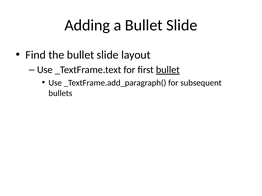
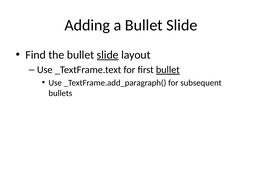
slide underline: none -> present (108, 55)
